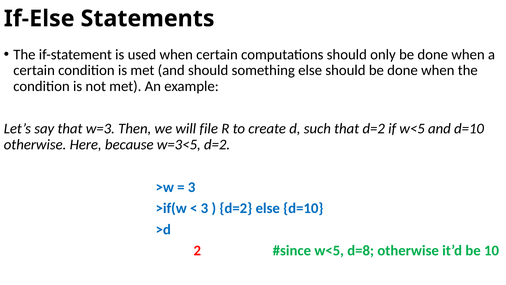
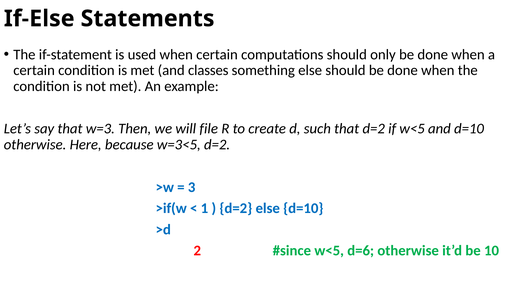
and should: should -> classes (208, 70)
3: 3 -> 1 (204, 208)
d=8: d=8 -> d=6 (361, 250)
